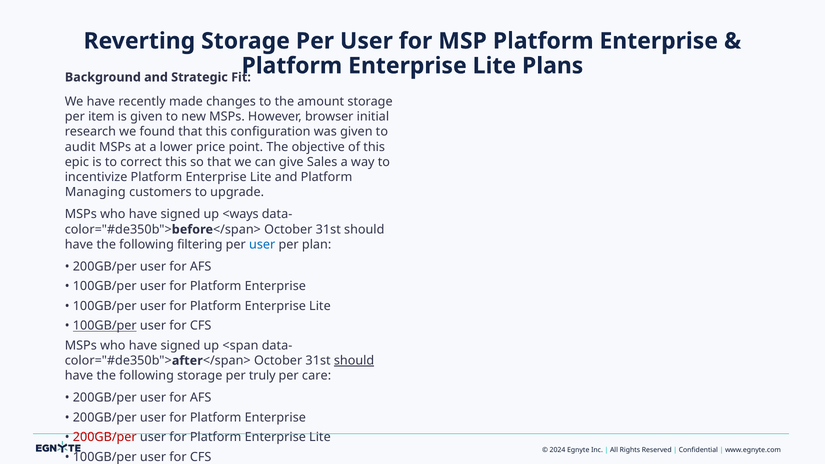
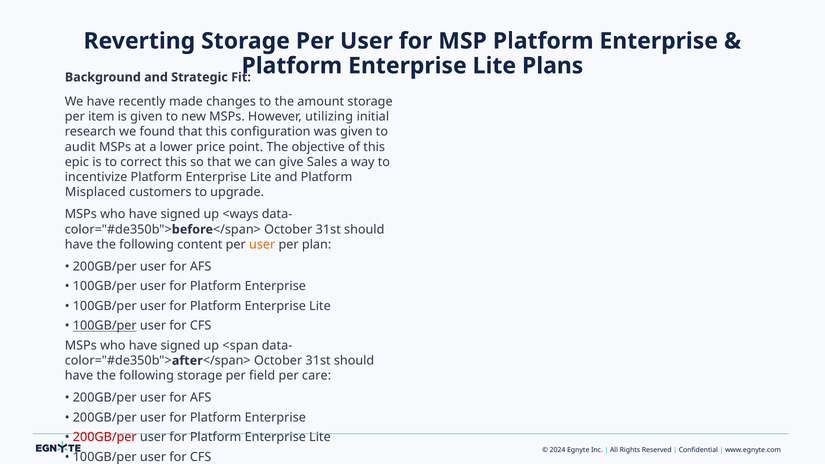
browser: browser -> utilizing (329, 117)
Managing: Managing -> Misplaced (95, 192)
filtering: filtering -> content (200, 245)
user colour: blue -> orange (262, 245)
should underline: present -> none (354, 361)
truly: truly -> field (262, 376)
